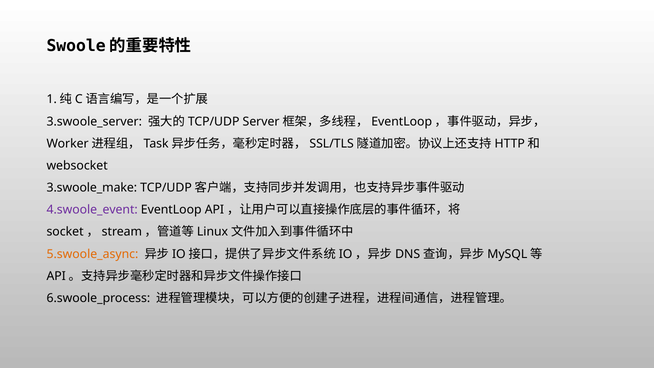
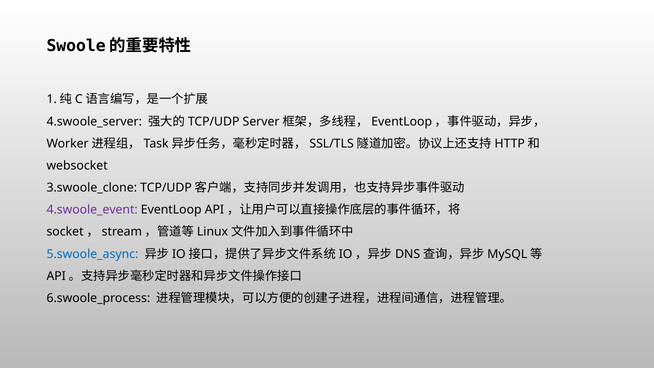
3.swoole_server: 3.swoole_server -> 4.swoole_server (94, 121)
3.swoole_make: 3.swoole_make -> 3.swoole_clone (92, 188)
5.swoole_async colour: orange -> blue (92, 254)
